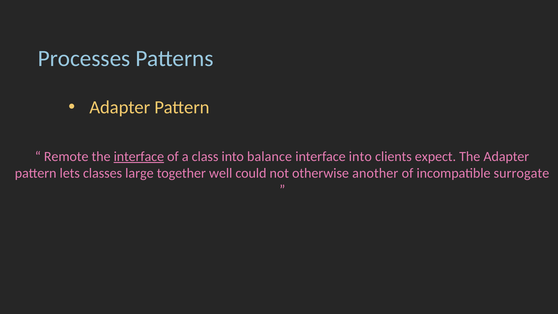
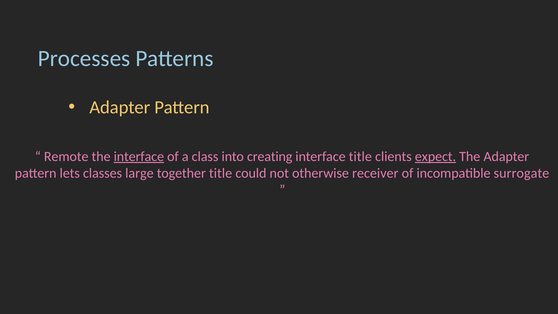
balance: balance -> creating (270, 157)
interface into: into -> title (360, 157)
expect underline: none -> present (435, 157)
together well: well -> title (221, 173)
another: another -> receiver (375, 173)
